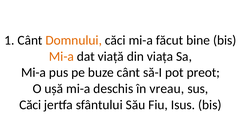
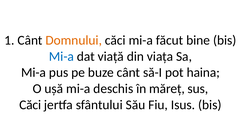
Mi-a colour: orange -> blue (61, 56)
preot: preot -> haina (203, 72)
vreau: vreau -> măreț (167, 88)
